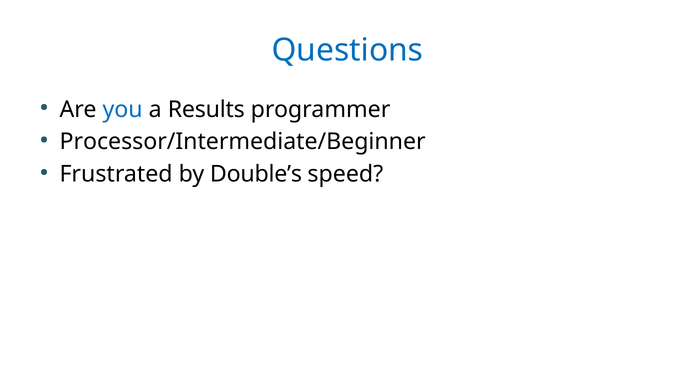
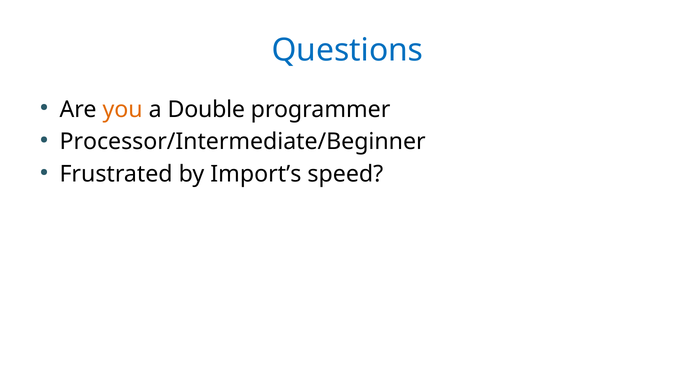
you colour: blue -> orange (123, 109)
Results: Results -> Double (206, 109)
Double’s: Double’s -> Import’s (256, 174)
